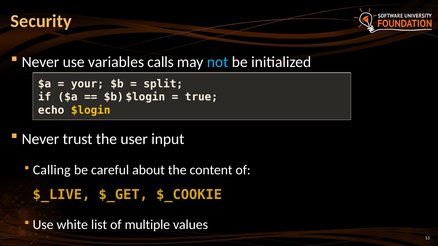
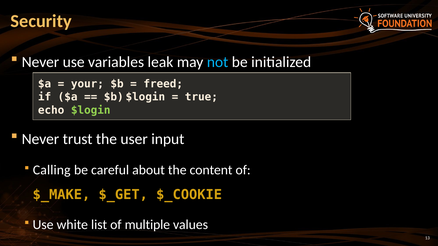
calls: calls -> leak (160, 62)
split: split -> freed (163, 84)
$login colour: yellow -> light green (91, 110)
$_LIVE: $_LIVE -> $_MAKE (61, 195)
